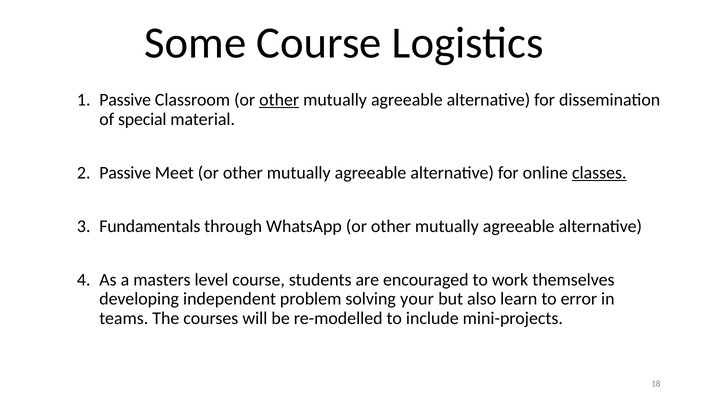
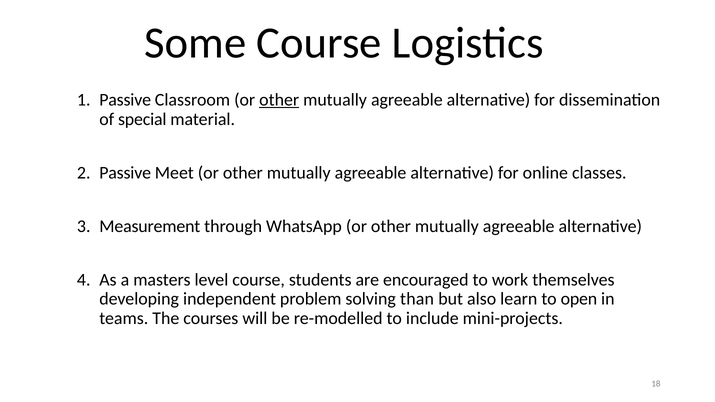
classes underline: present -> none (599, 173)
Fundamentals: Fundamentals -> Measurement (150, 226)
your: your -> than (417, 299)
error: error -> open (579, 299)
